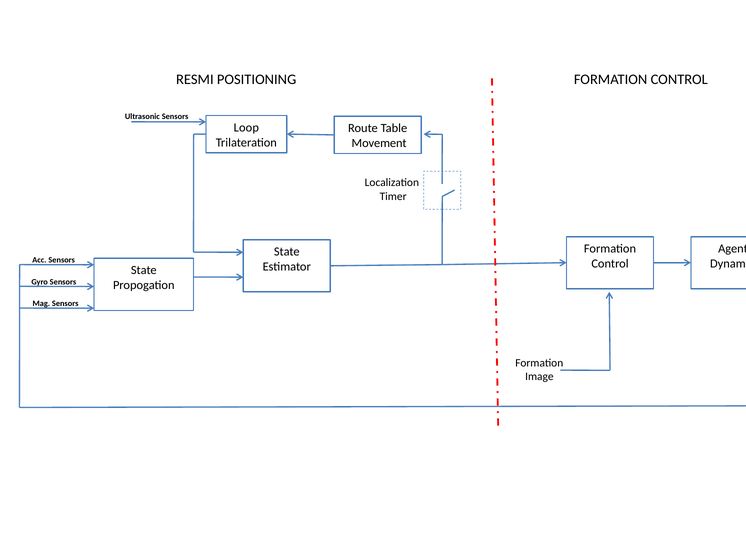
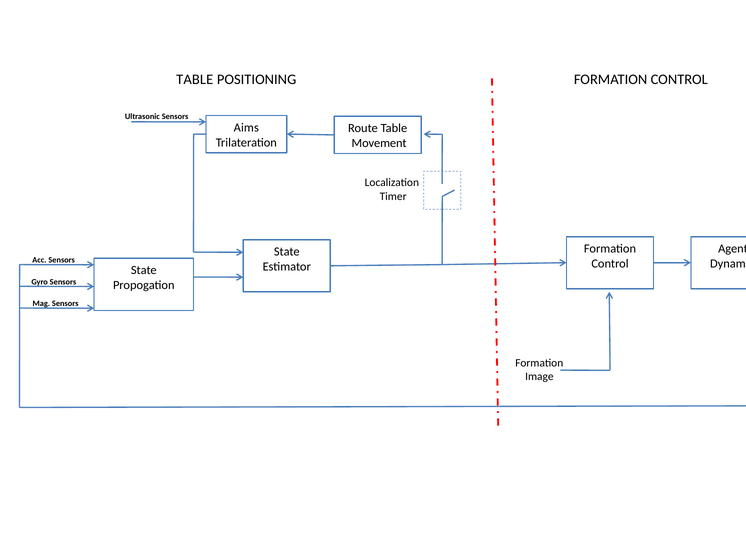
RESMI: RESMI -> TABLE (195, 79)
Loop: Loop -> Aims (246, 128)
